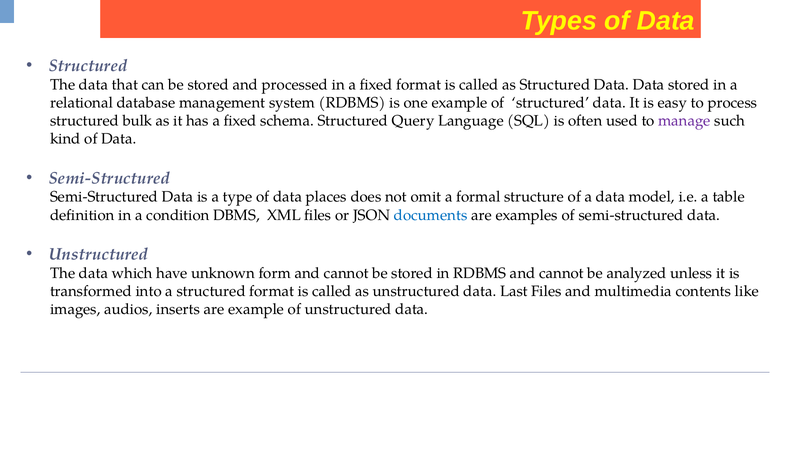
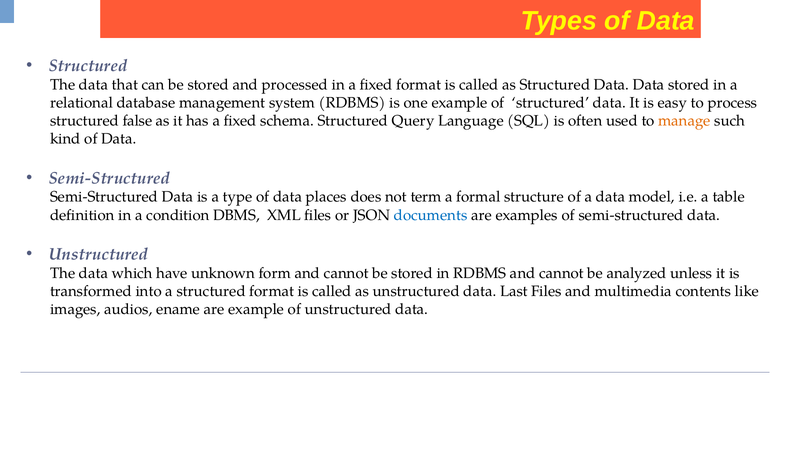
bulk: bulk -> false (137, 121)
manage colour: purple -> orange (684, 121)
omit: omit -> term (426, 197)
inserts: inserts -> ename (178, 309)
